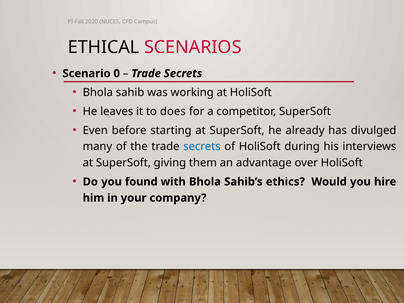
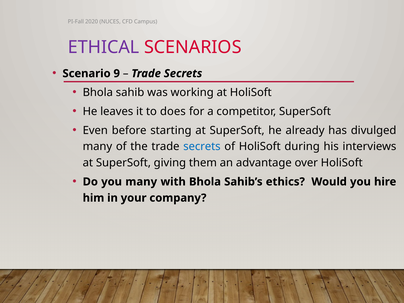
ETHICAL colour: black -> purple (104, 47)
0: 0 -> 9 (117, 73)
you found: found -> many (141, 182)
